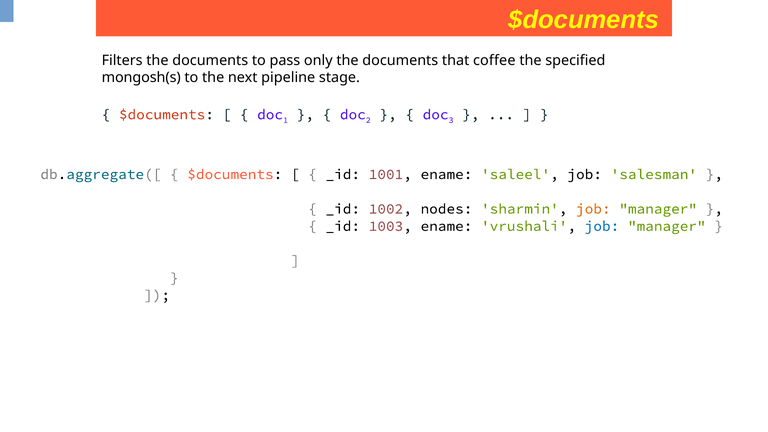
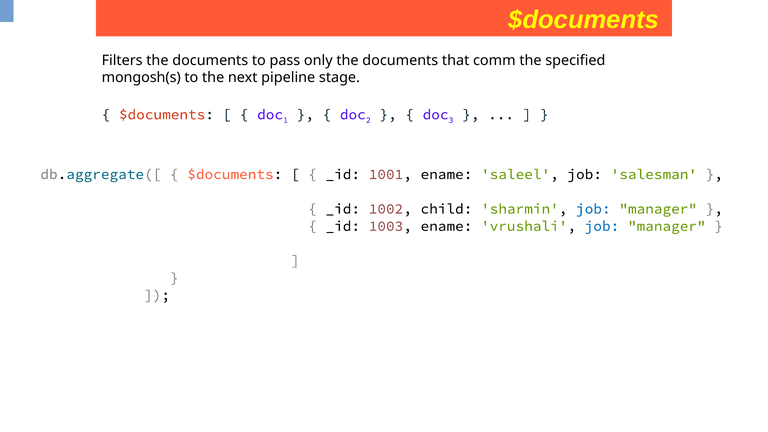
coffee: coffee -> comm (494, 60)
nodes: nodes -> child (446, 209)
job colour: orange -> blue (593, 209)
